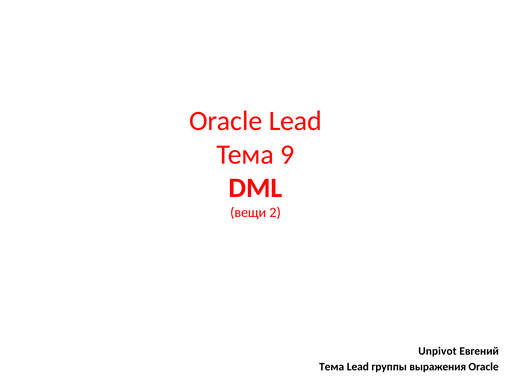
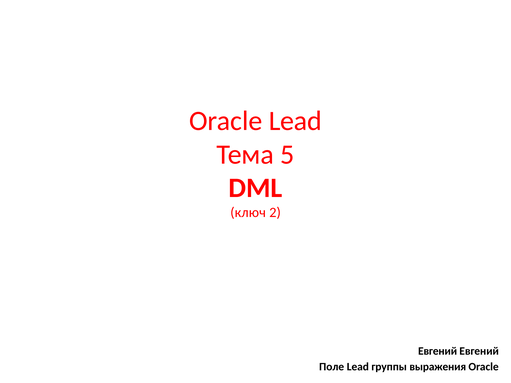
9: 9 -> 5 (287, 155)
вещи: вещи -> ключ (248, 213)
Unpivot: Unpivot -> Евгений (438, 351)
Тема: Тема -> Поле (332, 367)
